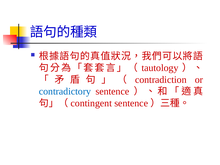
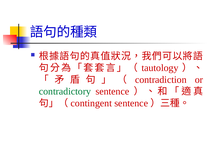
contradictory colour: blue -> green (65, 91)
